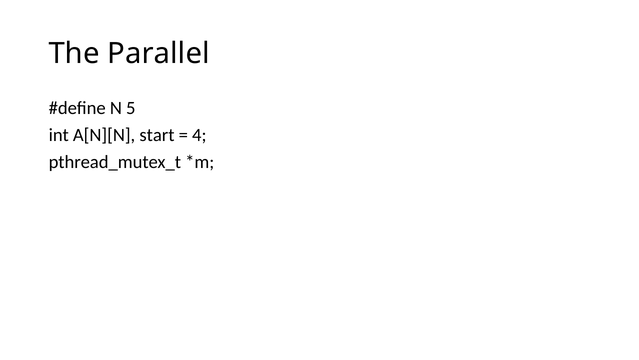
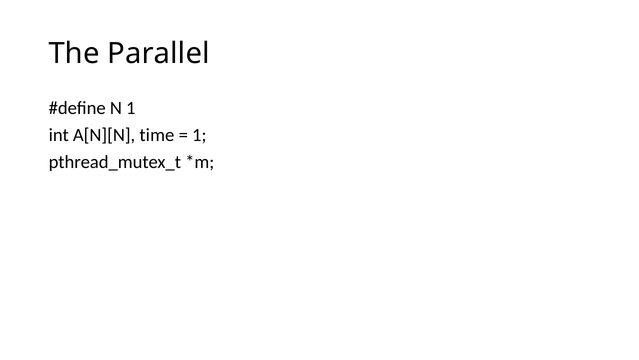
N 5: 5 -> 1 (131, 108)
start: start -> time (157, 135)
4: 4 -> 1 (199, 135)
